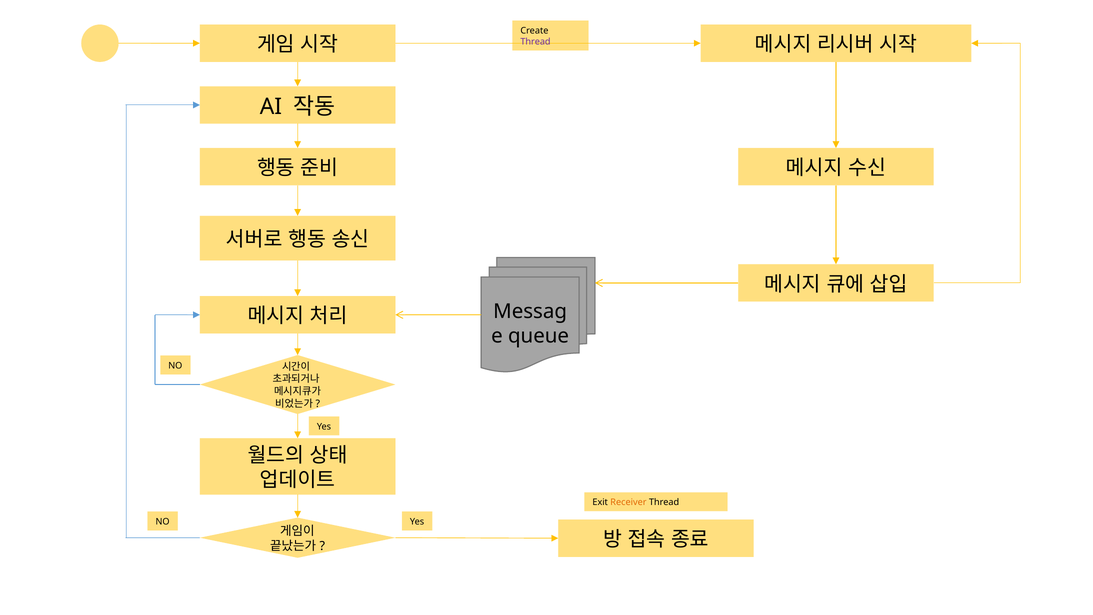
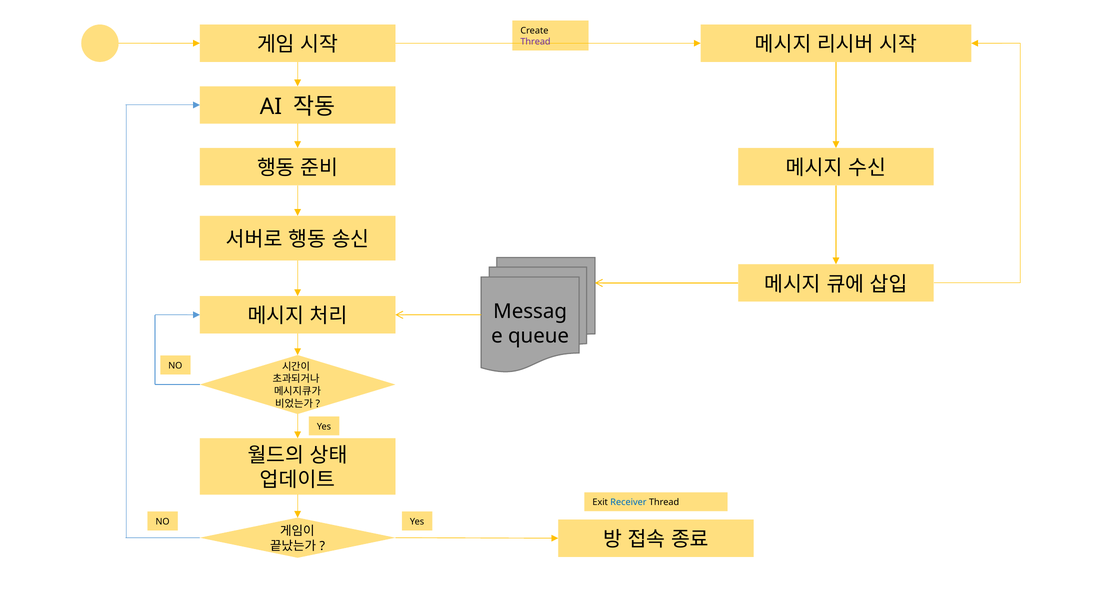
Receiver colour: orange -> blue (628, 502)
